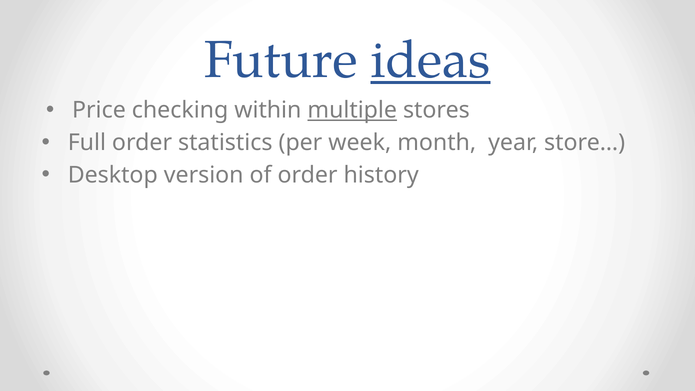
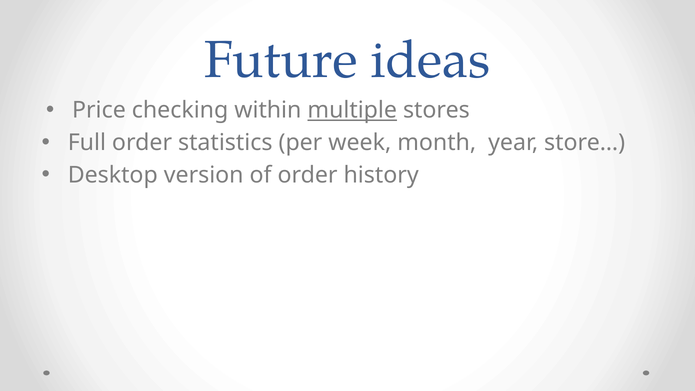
ideas underline: present -> none (431, 60)
